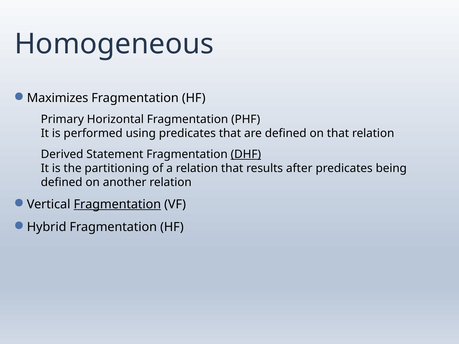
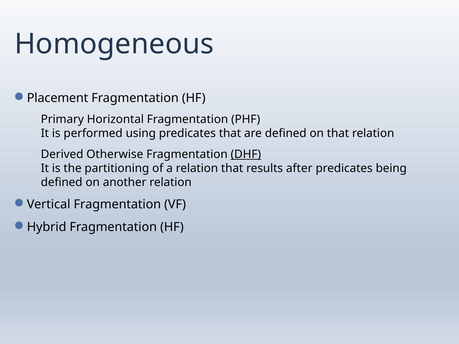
Maximizes: Maximizes -> Placement (58, 98)
Statement: Statement -> Otherwise (115, 154)
Fragmentation underline: present -> none (117, 205)
